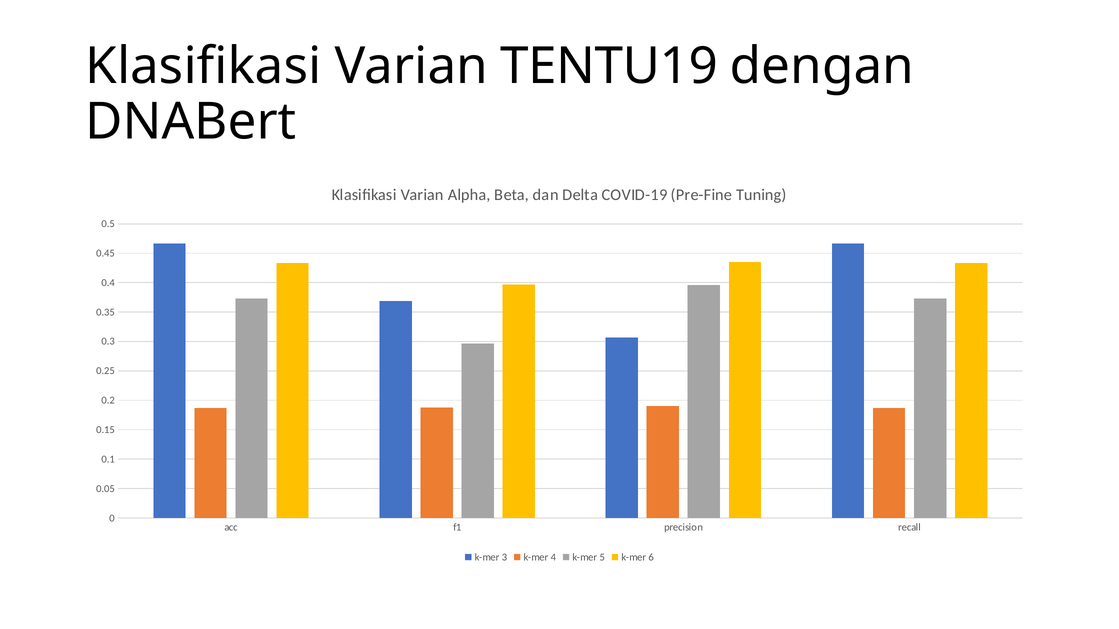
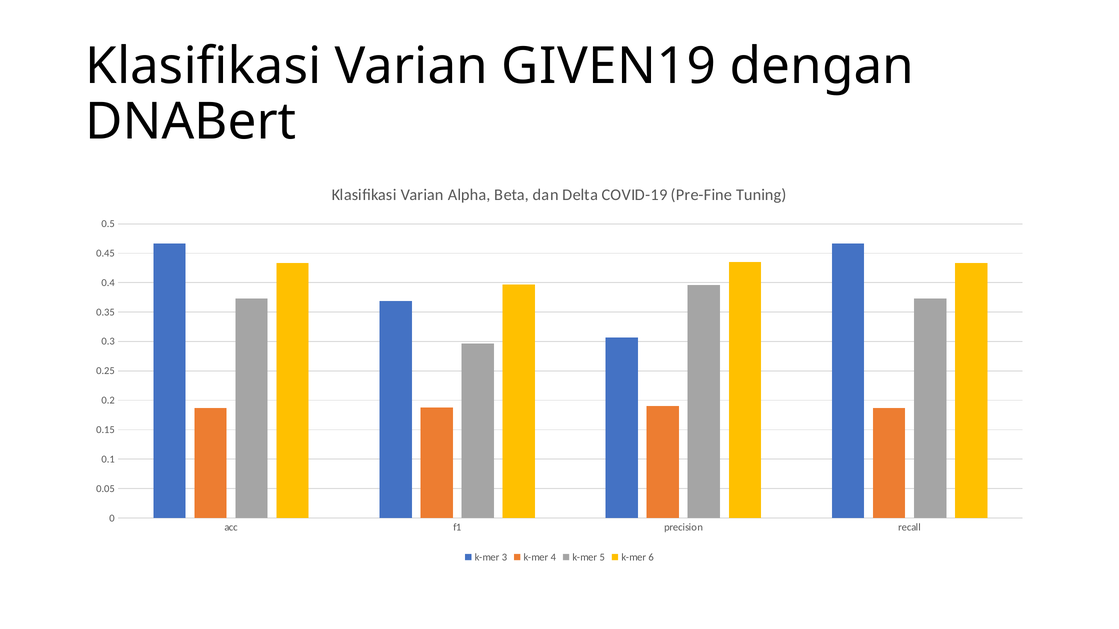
TENTU19: TENTU19 -> GIVEN19 (609, 66)
